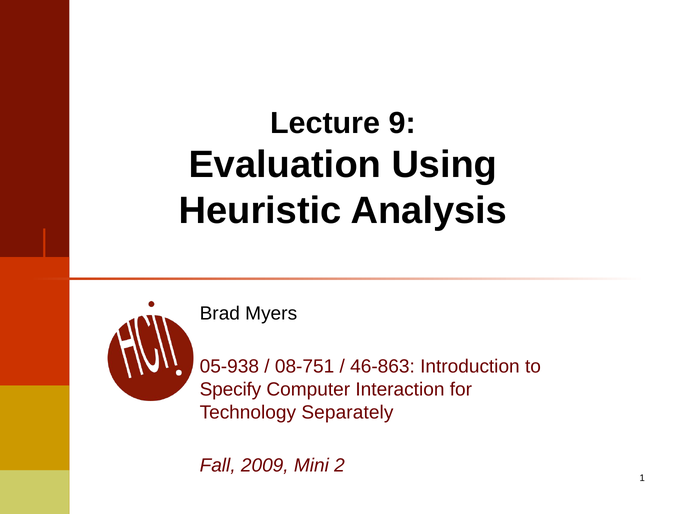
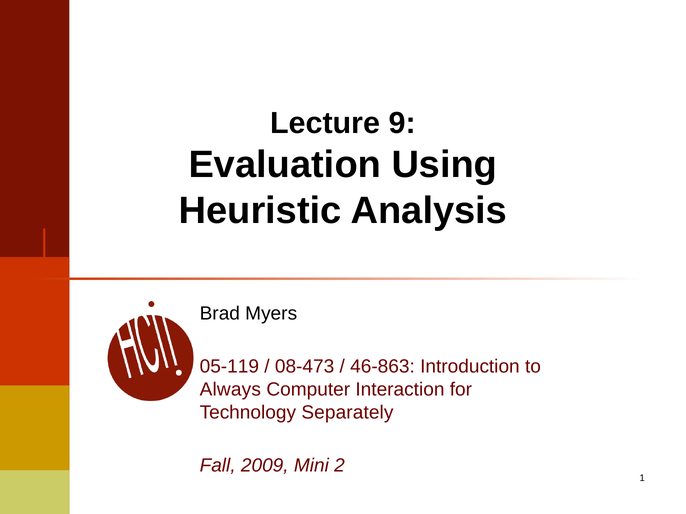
05-938: 05-938 -> 05-119 (229, 367)
08-751: 08-751 -> 08-473 (305, 367)
Specify: Specify -> Always (230, 390)
